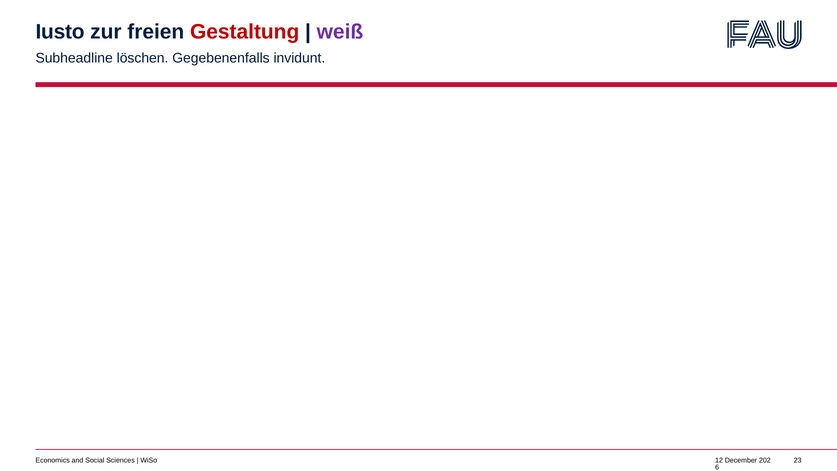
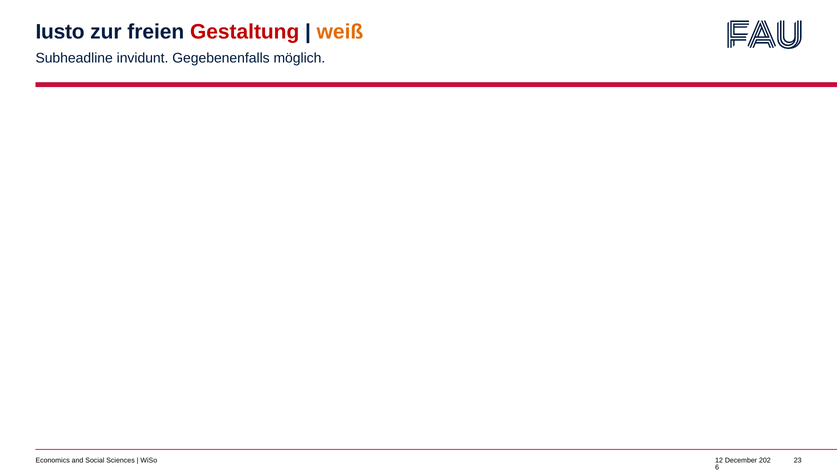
weiß colour: purple -> orange (340, 32)
löschen: löschen -> invidunt (143, 58)
invidunt: invidunt -> möglich (299, 58)
